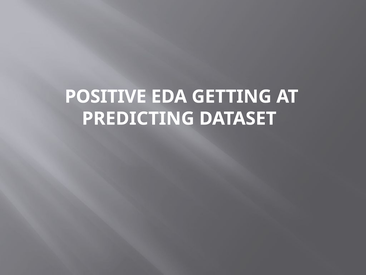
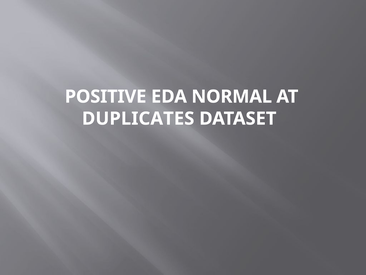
GETTING: GETTING -> NORMAL (232, 96)
PREDICTING: PREDICTING -> DUPLICATES (138, 118)
